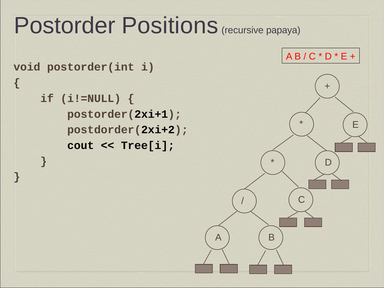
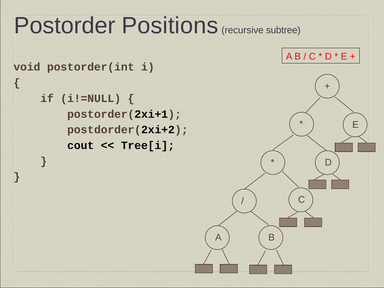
papaya: papaya -> subtree (283, 30)
